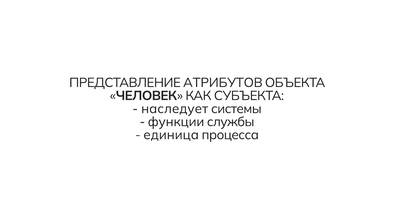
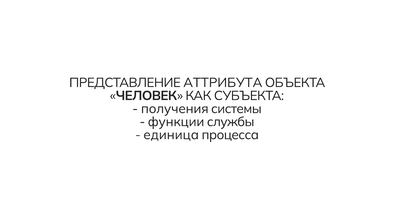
АТРИБУТОВ: АТРИБУТОВ -> АТТРИБУТА (223, 83)
наследует: наследует -> получения (175, 109)
